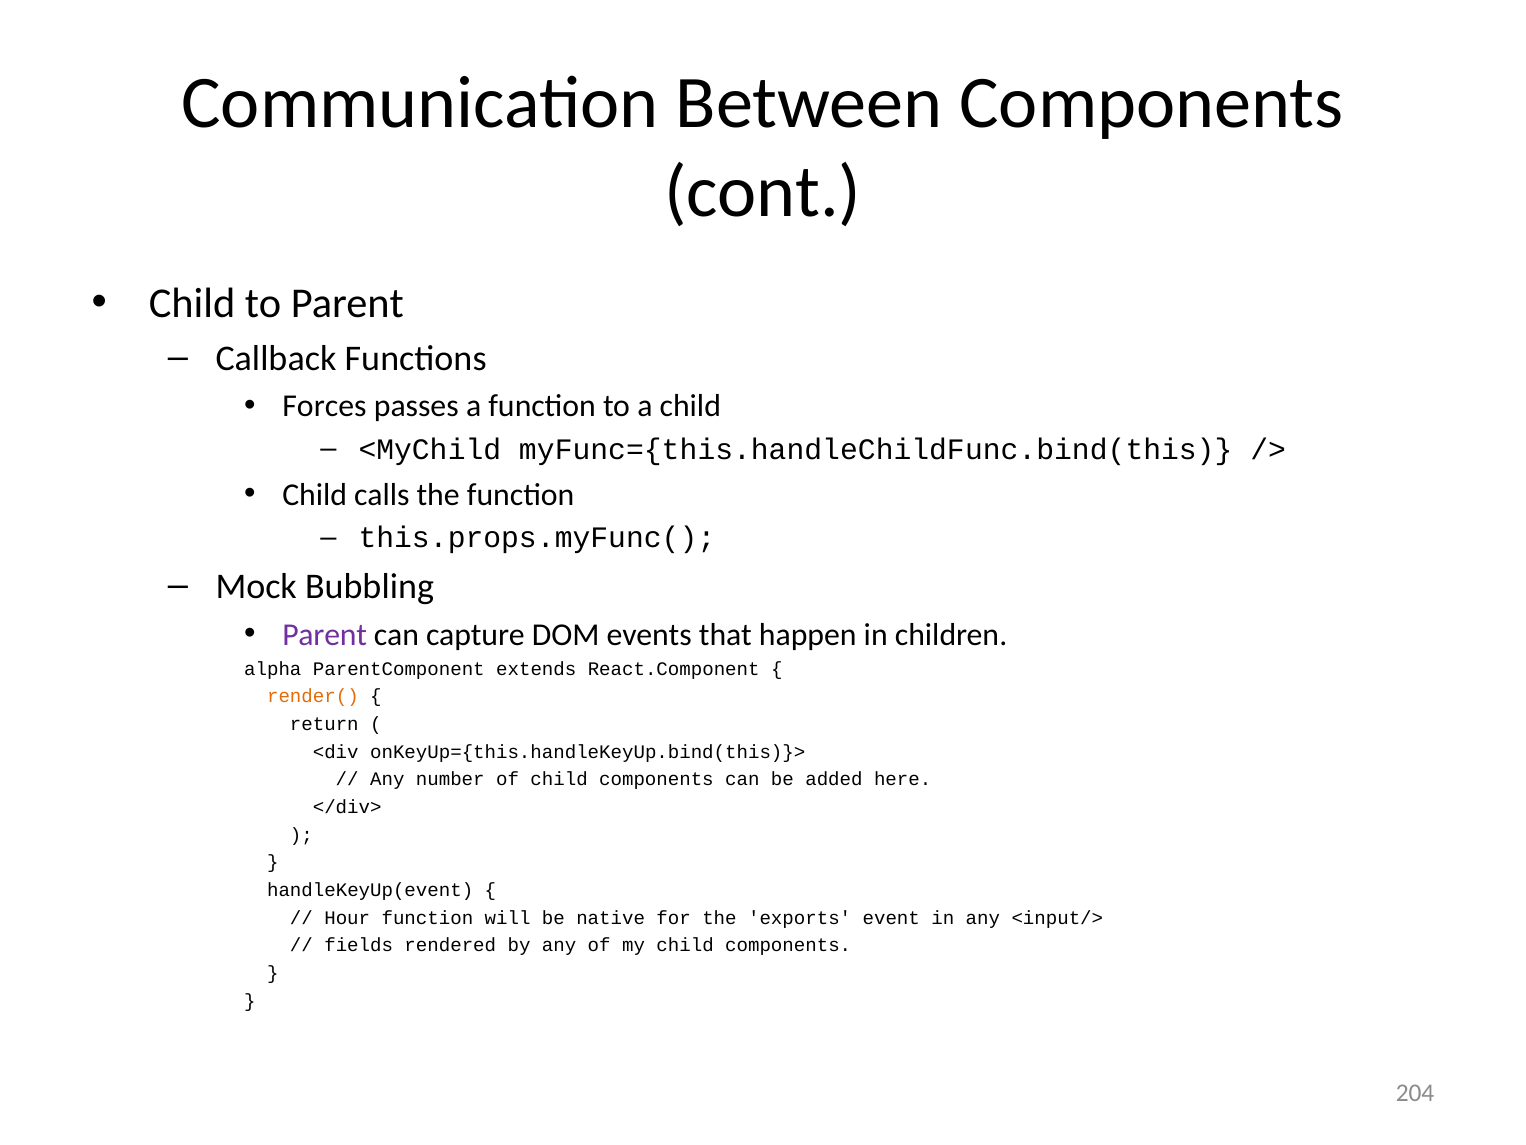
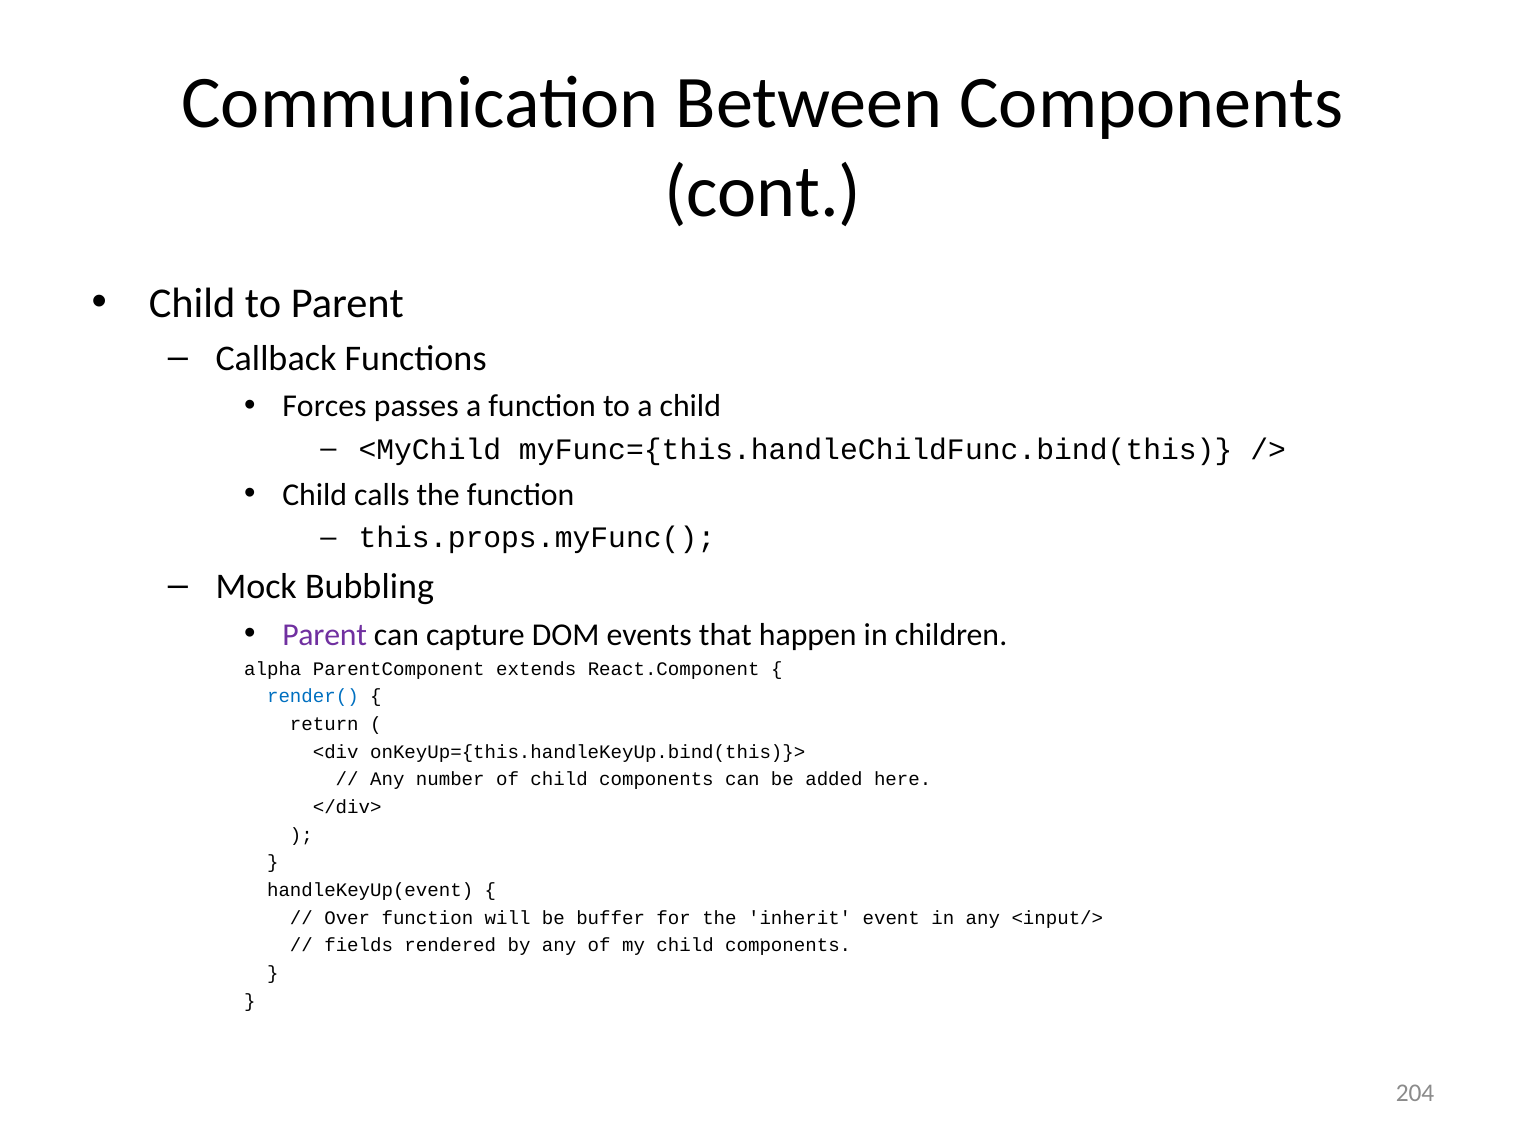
render( colour: orange -> blue (313, 696)
Hour: Hour -> Over (347, 917)
native: native -> buffer (611, 917)
exports: exports -> inherit (800, 917)
